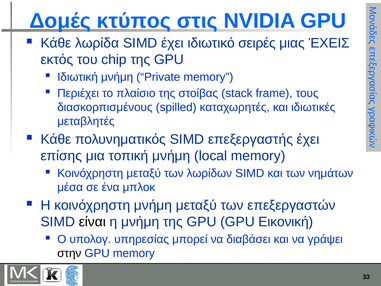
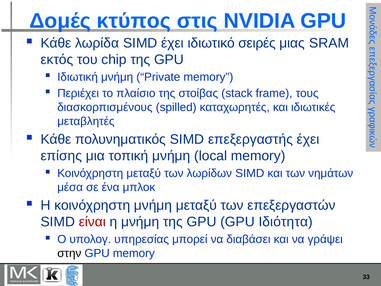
ΈΧΕΙΣ: ΈΧΕΙΣ -> SRAM (329, 43)
είναι colour: black -> red (92, 222)
Εικονική: Εικονική -> Ιδιότητα (286, 222)
